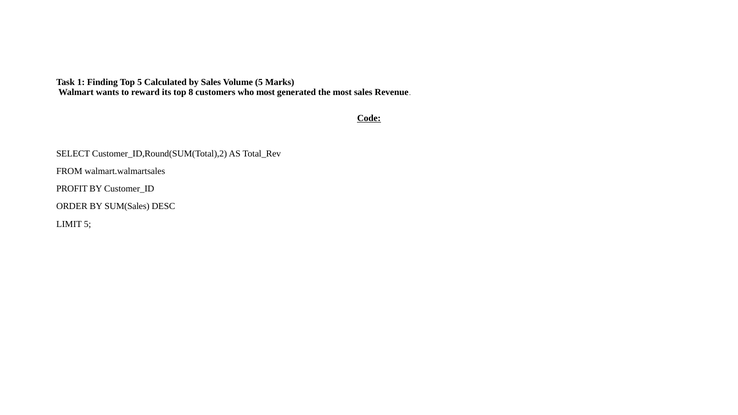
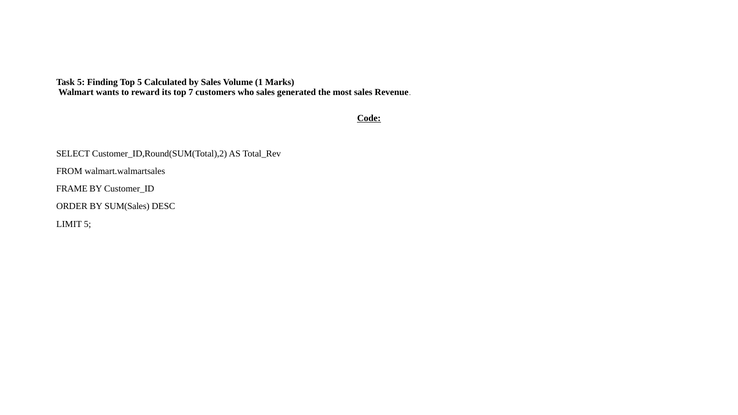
Task 1: 1 -> 5 (81, 82)
Volume 5: 5 -> 1 (259, 82)
8: 8 -> 7 (191, 92)
who most: most -> sales (266, 92)
PROFIT: PROFIT -> FRAME (72, 189)
